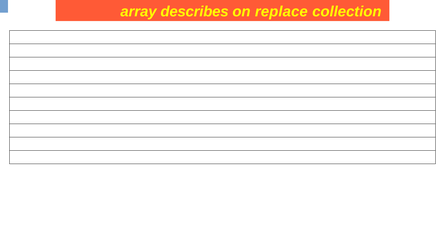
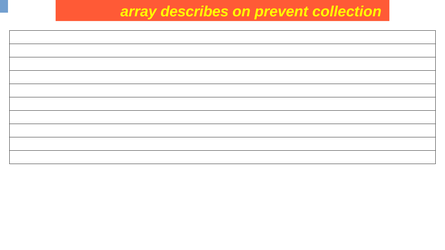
replace: replace -> prevent (281, 12)
